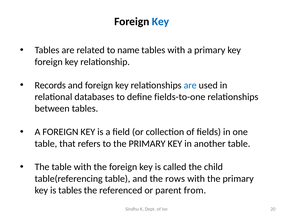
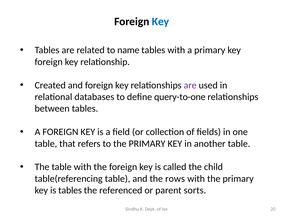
Records: Records -> Created (50, 86)
are colour: blue -> purple (190, 86)
fields-to-one: fields-to-one -> query-to-one (180, 97)
from: from -> sorts (195, 191)
